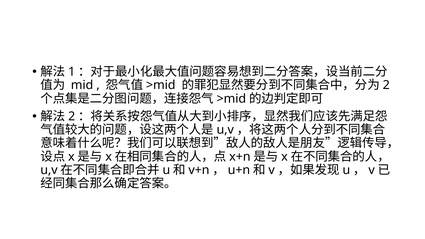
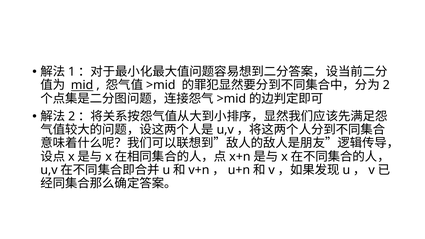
mid underline: none -> present (82, 85)
